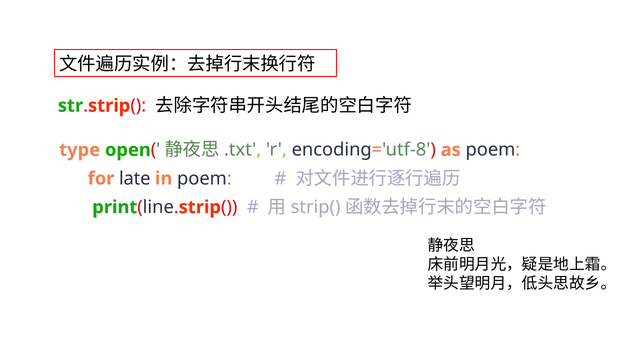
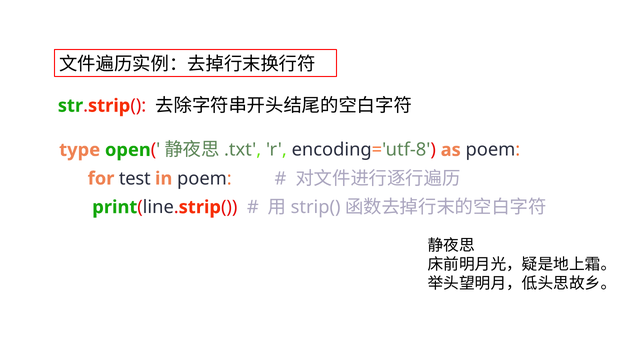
late: late -> test (135, 178)
